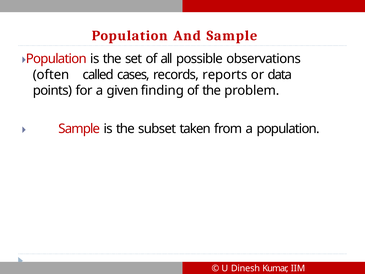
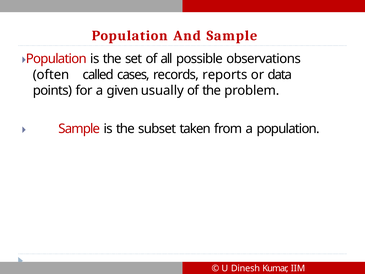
finding: finding -> usually (162, 90)
